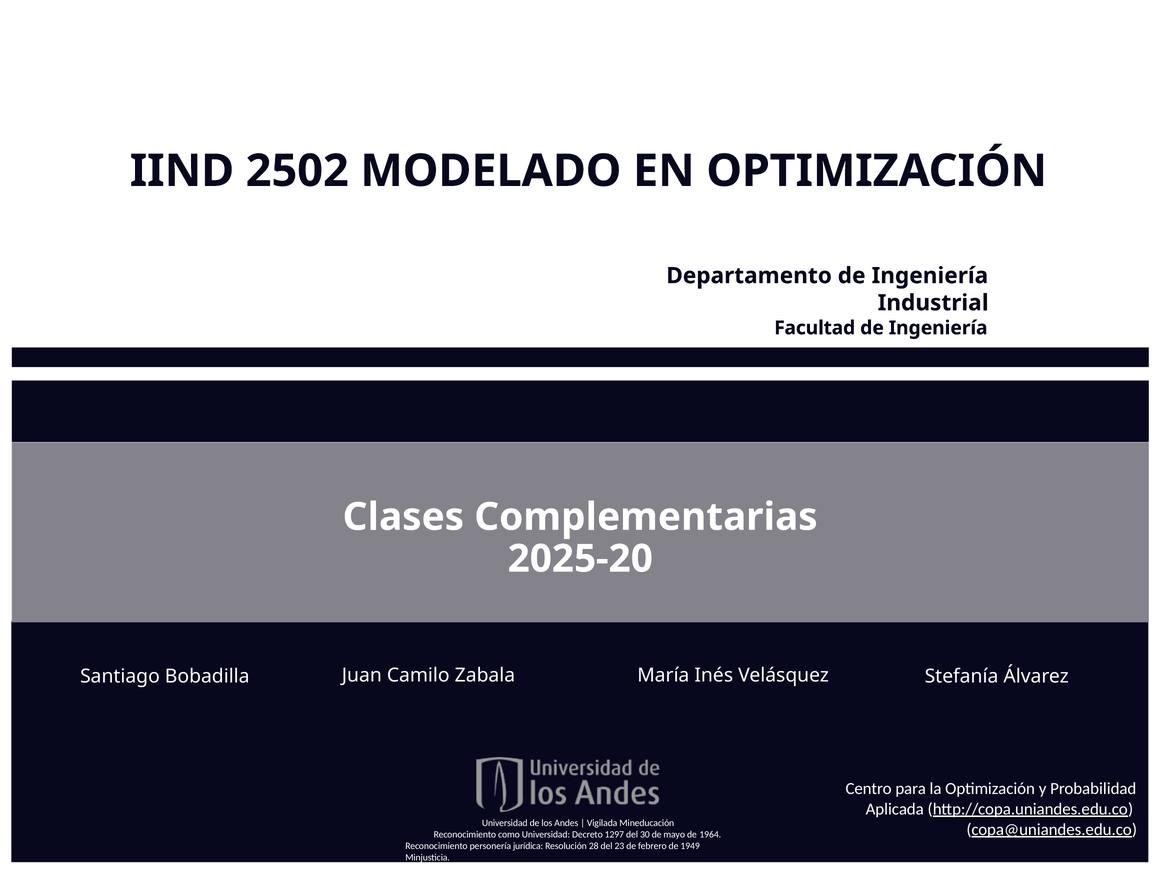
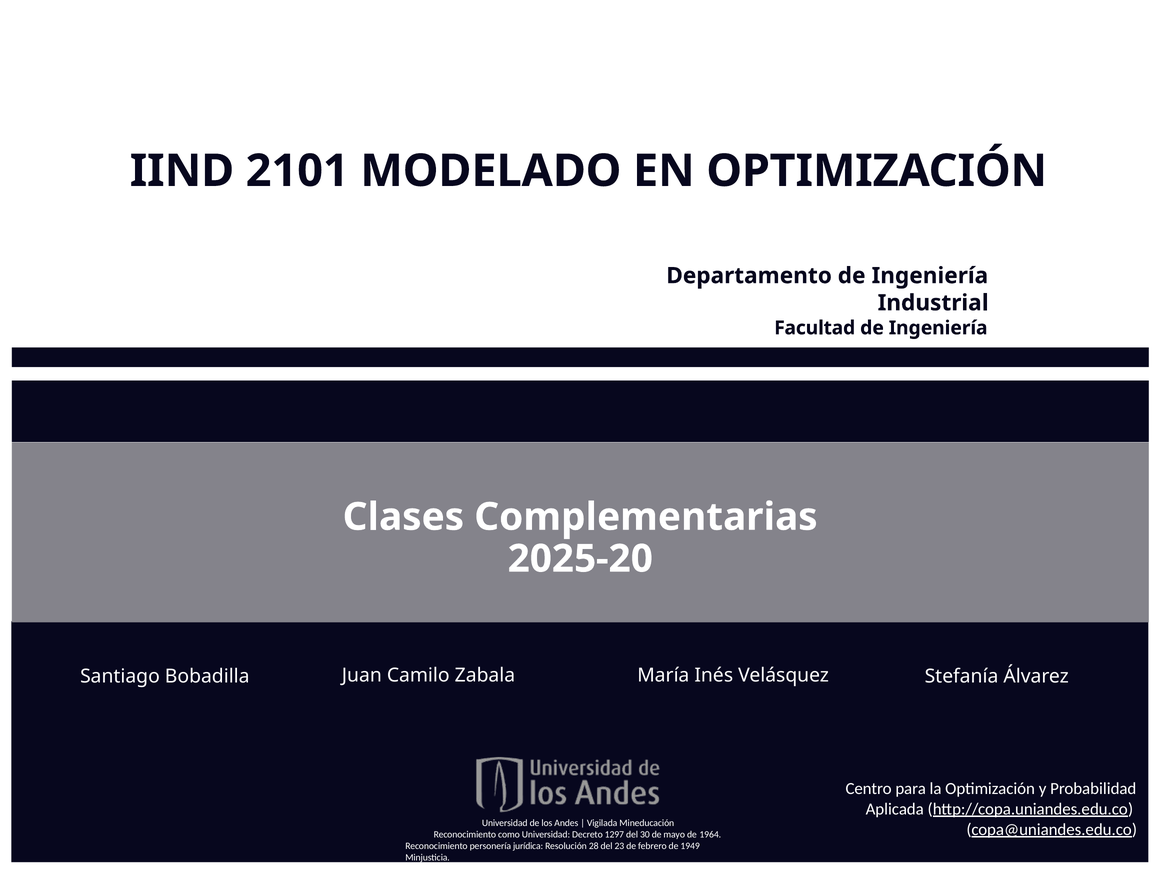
2502: 2502 -> 2101 (297, 171)
